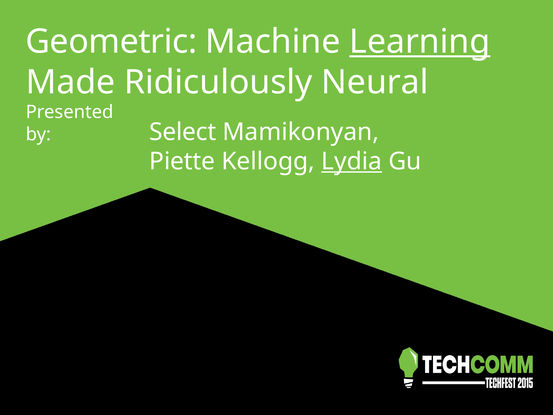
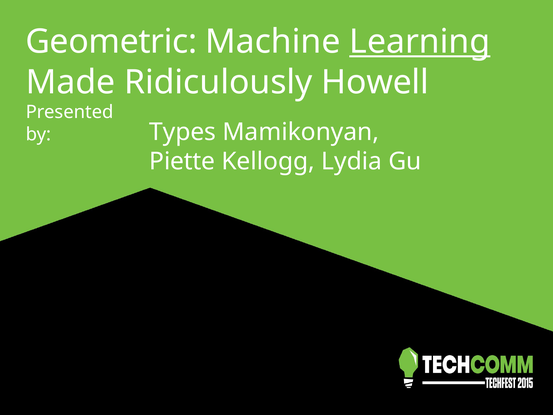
Neural: Neural -> Howell (375, 82)
Select: Select -> Types (183, 132)
Lydia underline: present -> none (352, 161)
